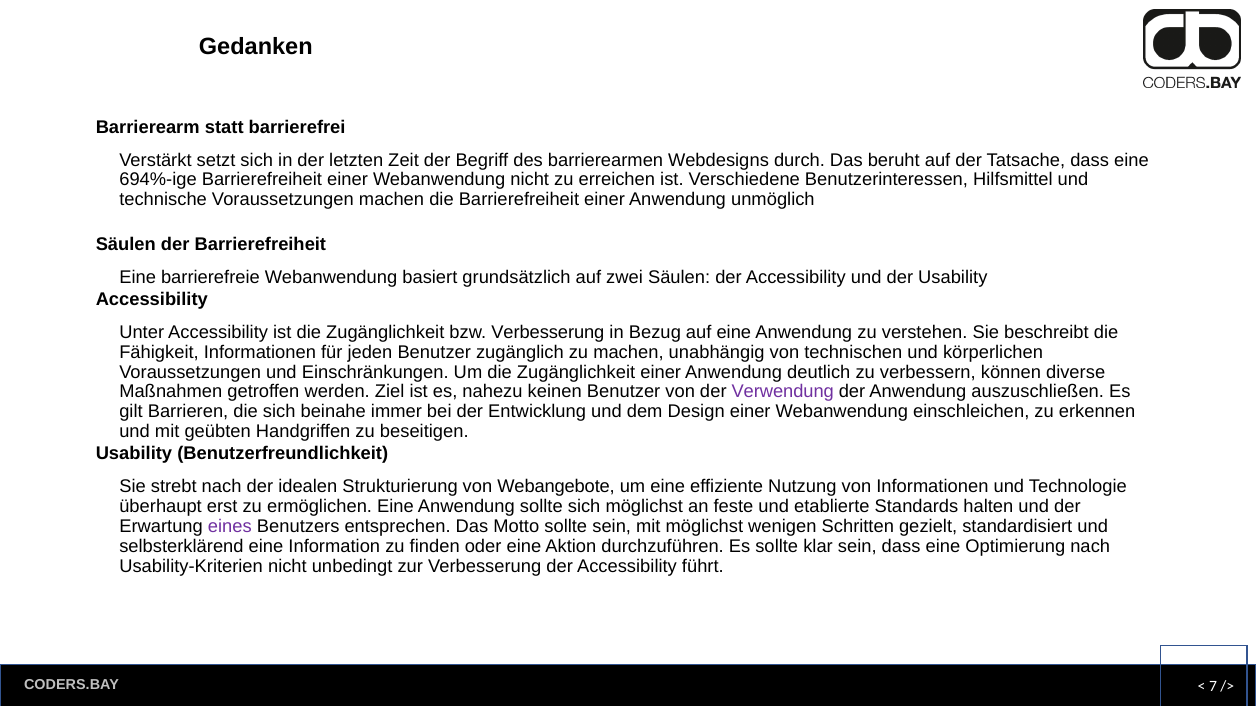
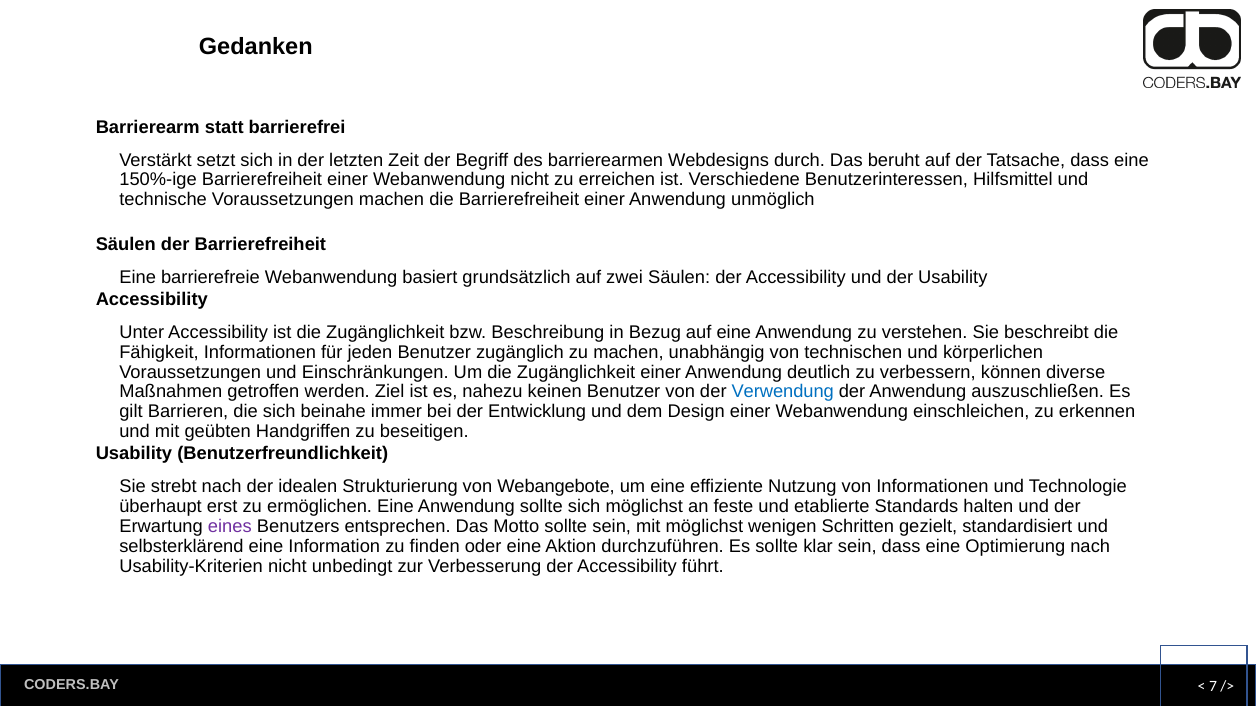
694%-ige: 694%-ige -> 150%-ige (158, 180)
bzw Verbesserung: Verbesserung -> Beschreibung (548, 333)
Verwendung colour: purple -> blue (783, 392)
